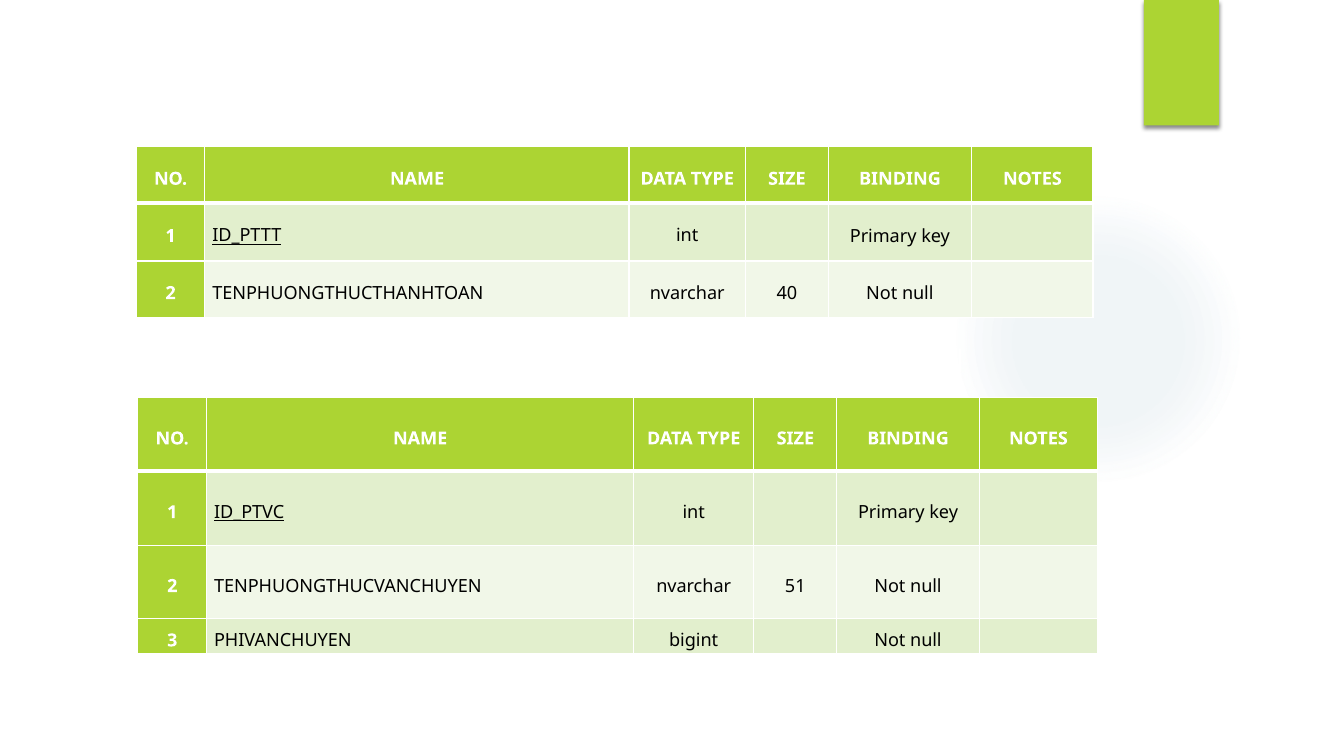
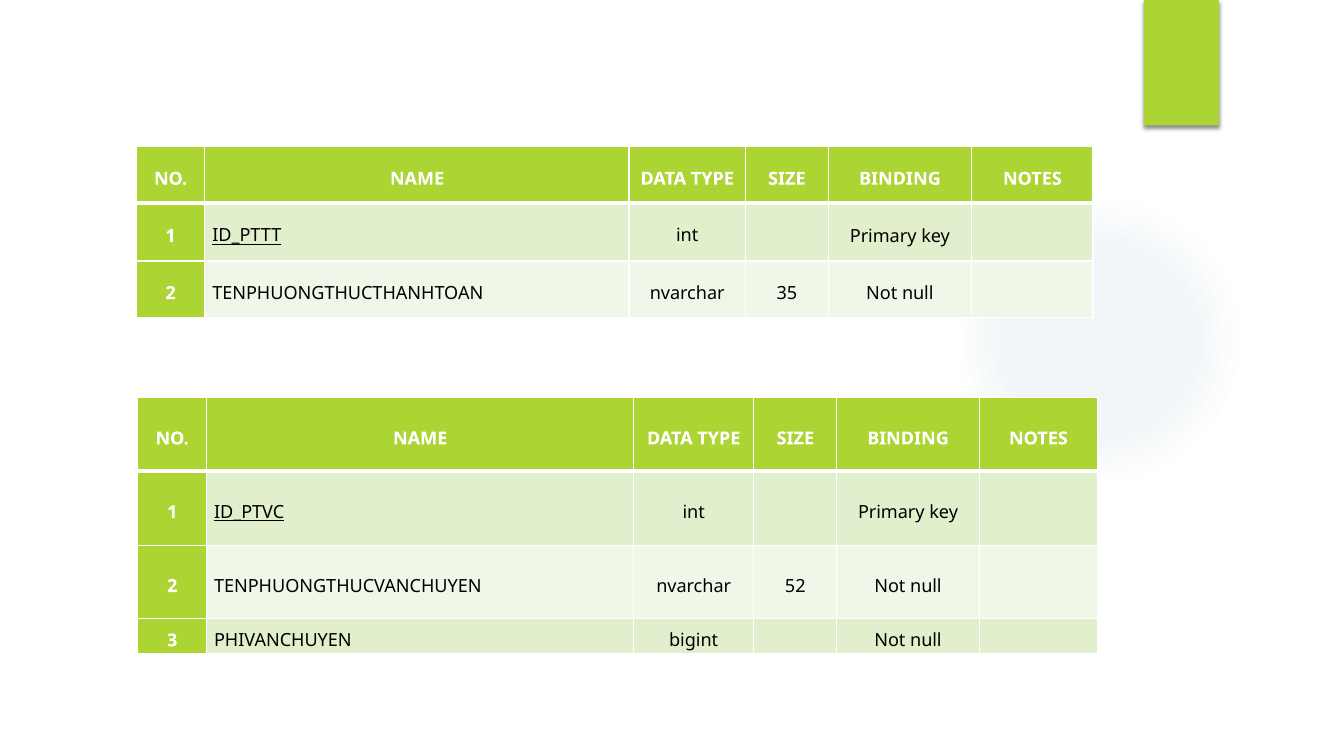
40: 40 -> 35 (787, 293)
51: 51 -> 52 (795, 586)
